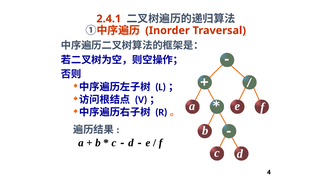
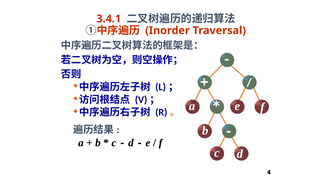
2.4.1: 2.4.1 -> 3.4.1 (109, 19)
